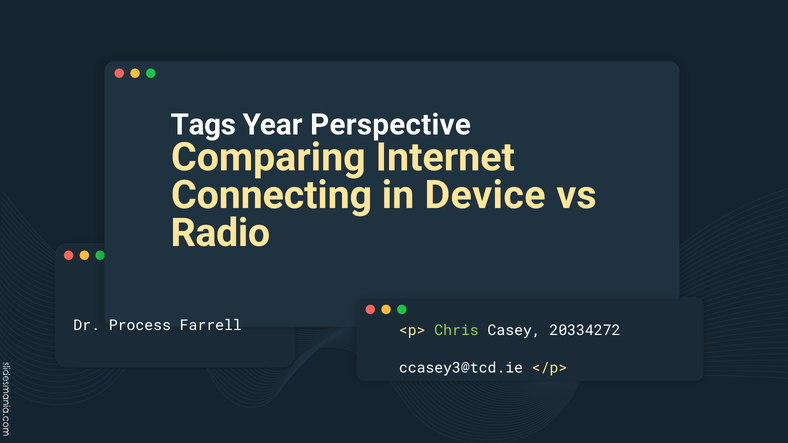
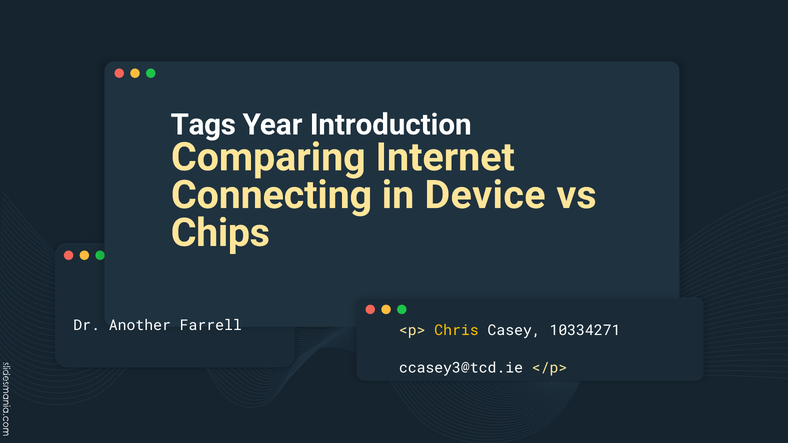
Perspective: Perspective -> Introduction (391, 125)
Radio: Radio -> Chips (220, 233)
Process: Process -> Another (140, 326)
Chris colour: light green -> yellow (457, 331)
20334272: 20334272 -> 10334271 (585, 331)
